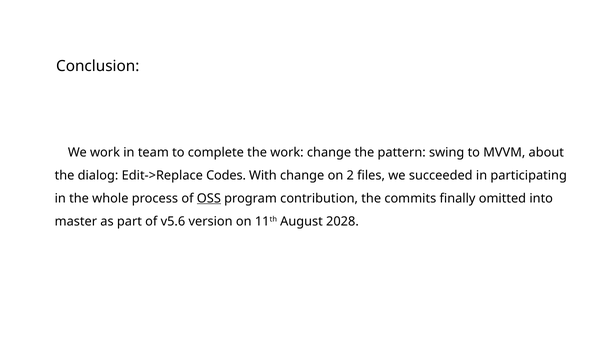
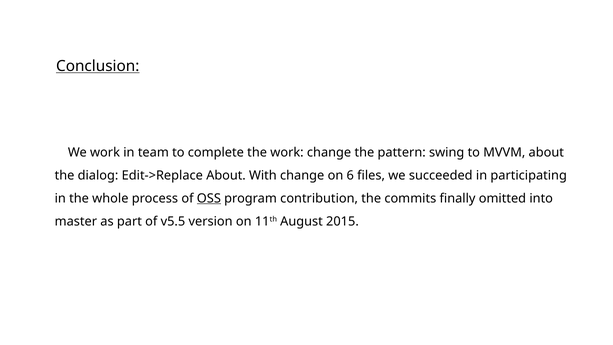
Conclusion underline: none -> present (98, 66)
Edit->Replace Codes: Codes -> About (226, 175)
2: 2 -> 6 (350, 175)
v5.6: v5.6 -> v5.5 (173, 221)
2028: 2028 -> 2015 (342, 221)
